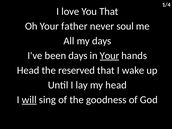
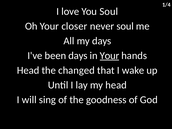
You That: That -> Soul (109, 11)
father: father -> closer (74, 26)
reserved: reserved -> changed (76, 70)
will underline: present -> none (29, 100)
